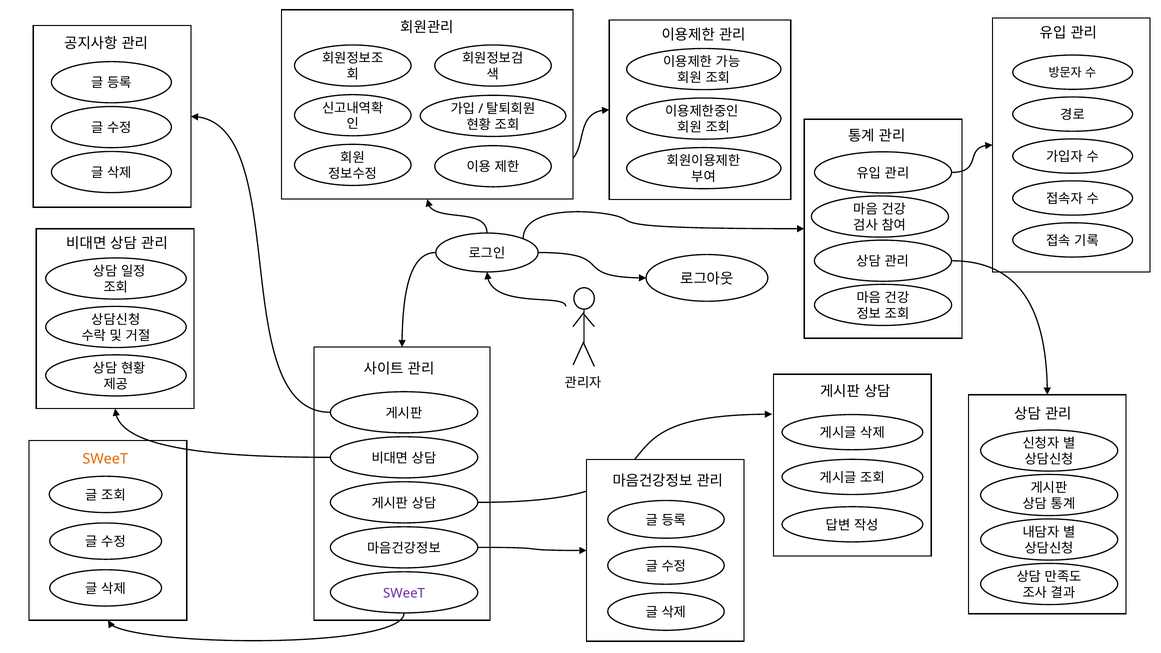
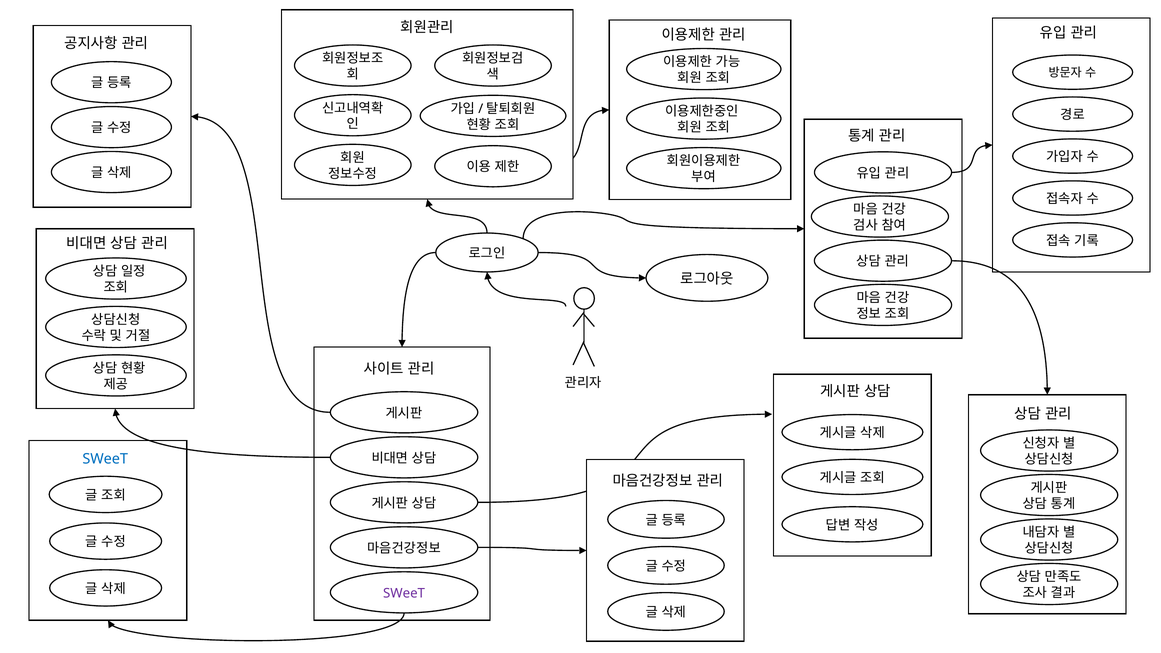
SWeeT colour: orange -> blue (105, 459)
